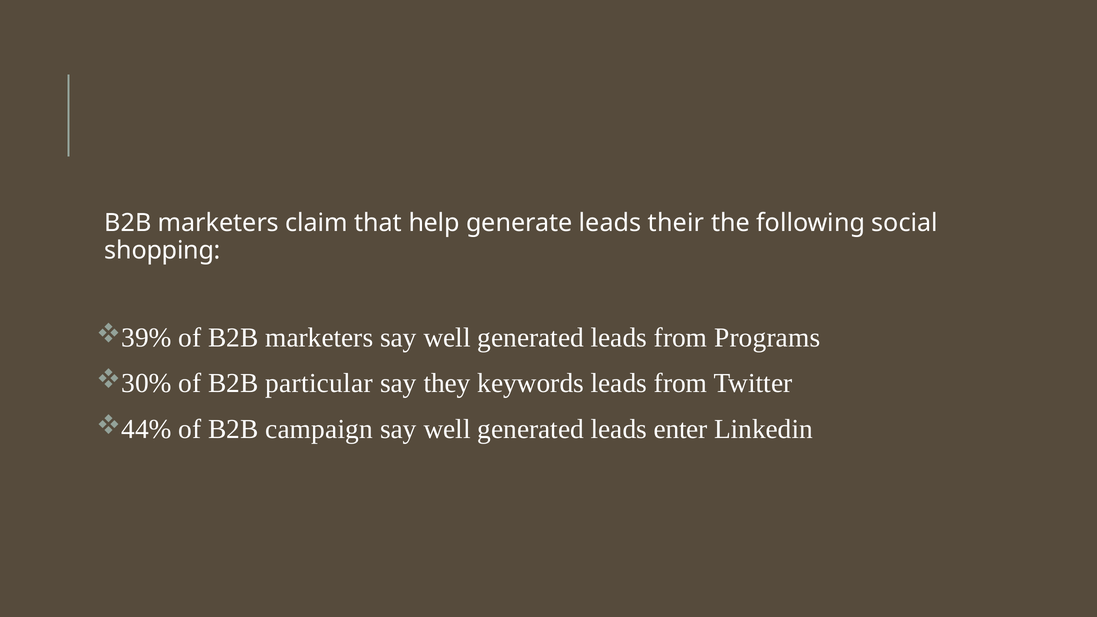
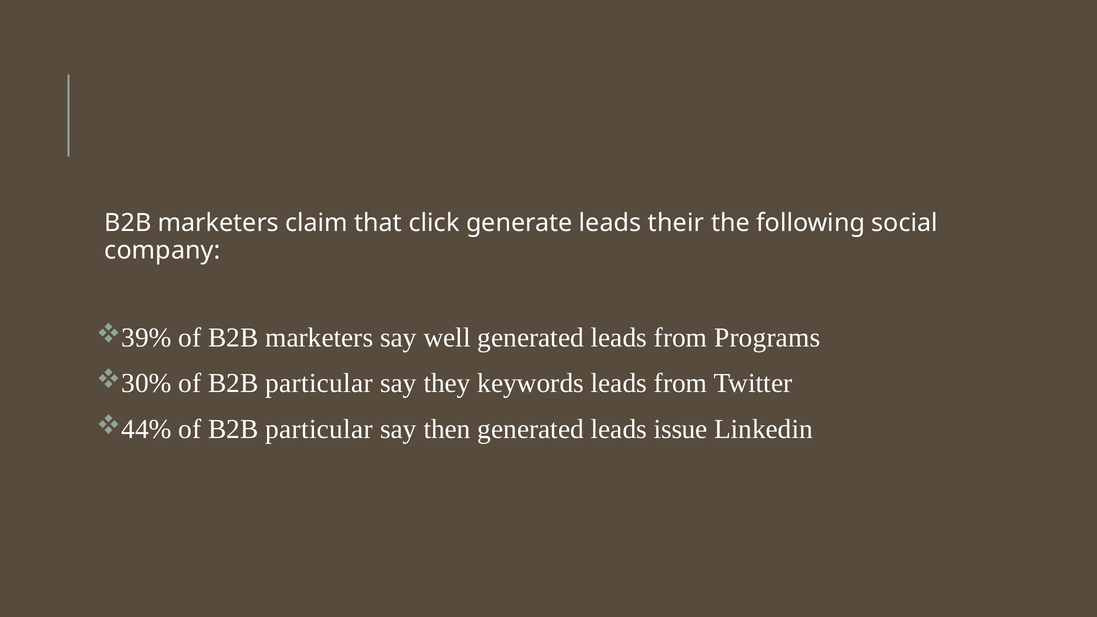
help: help -> click (434, 223)
shopping: shopping -> company (162, 250)
campaign: campaign -> particular (319, 429)
well: well -> then (447, 429)
enter: enter -> issue (681, 429)
